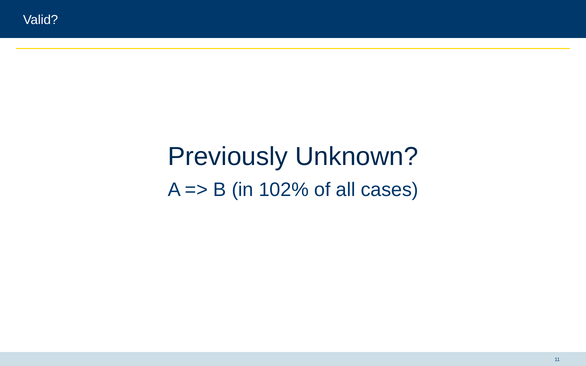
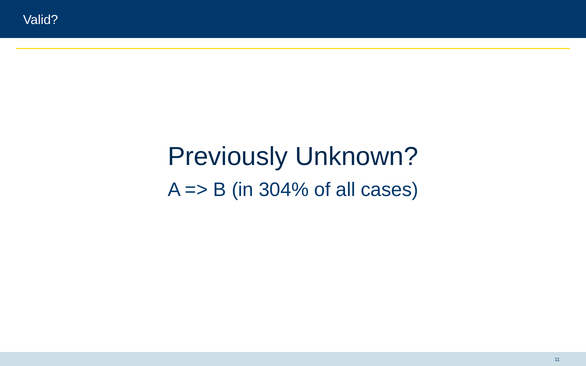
102%: 102% -> 304% (284, 190)
